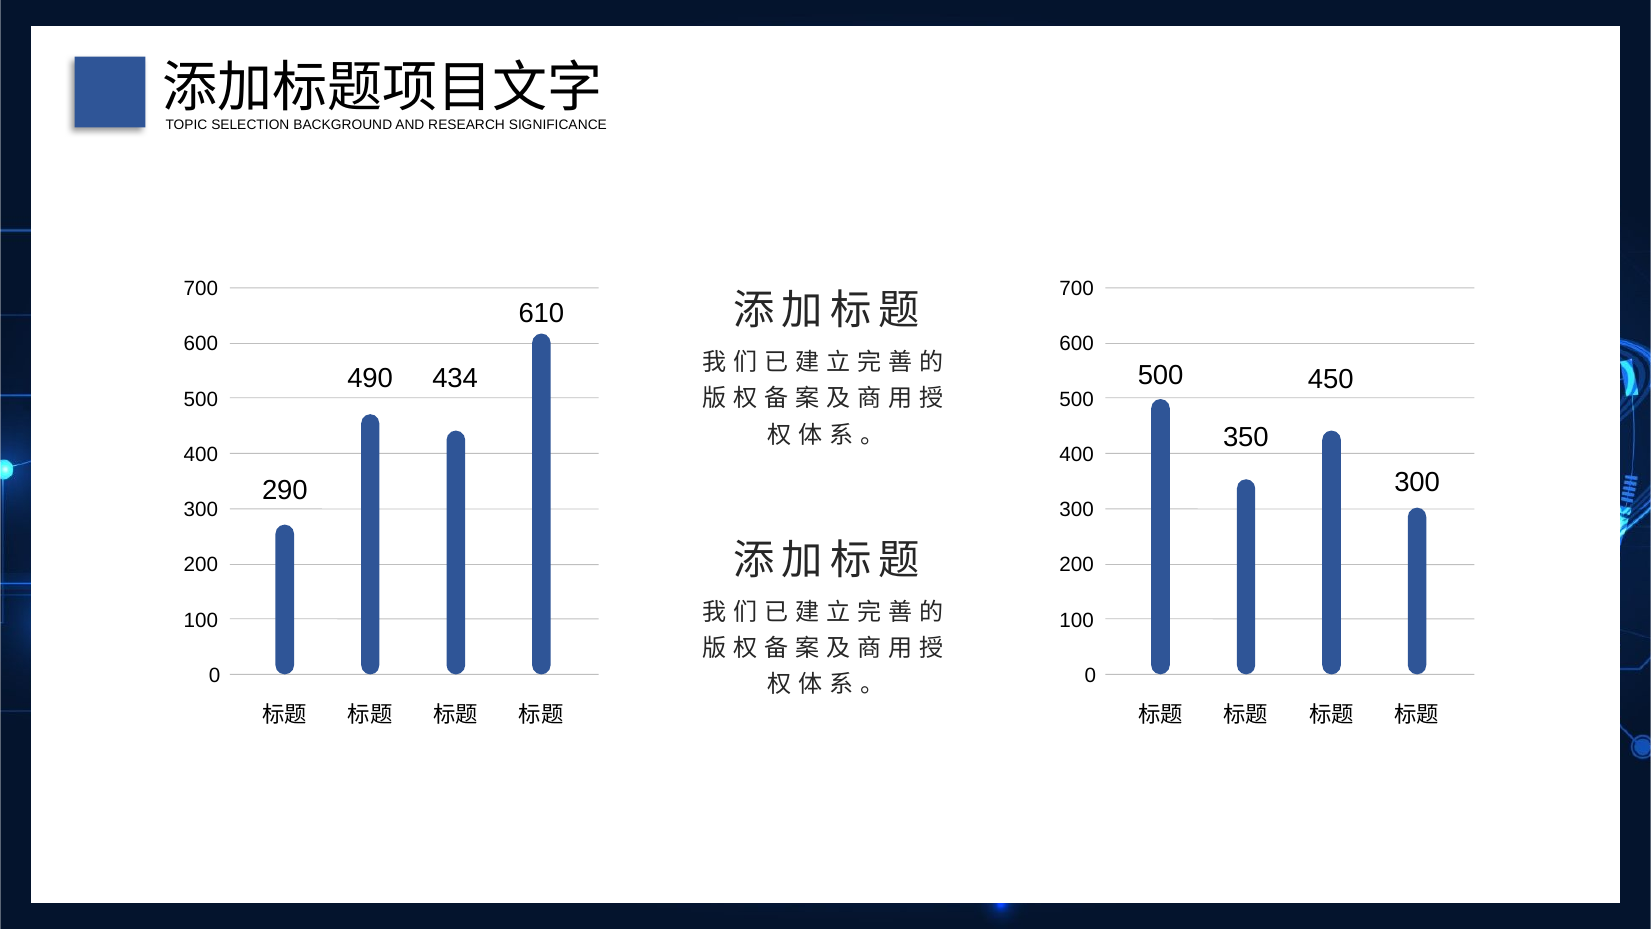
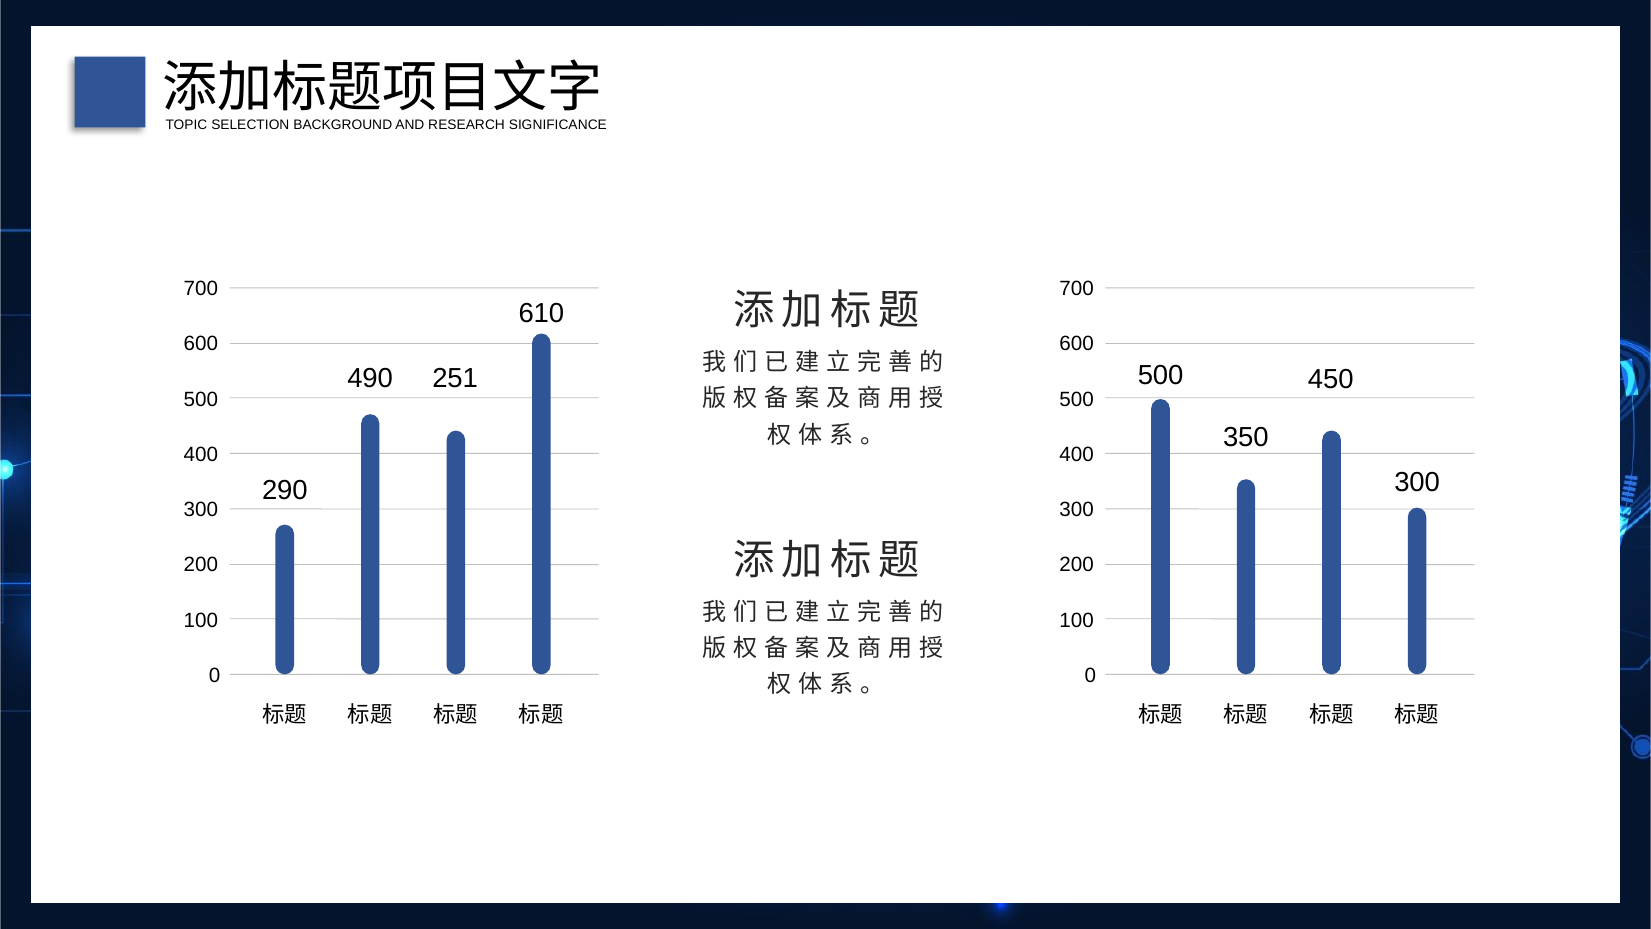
434: 434 -> 251 (455, 379)
